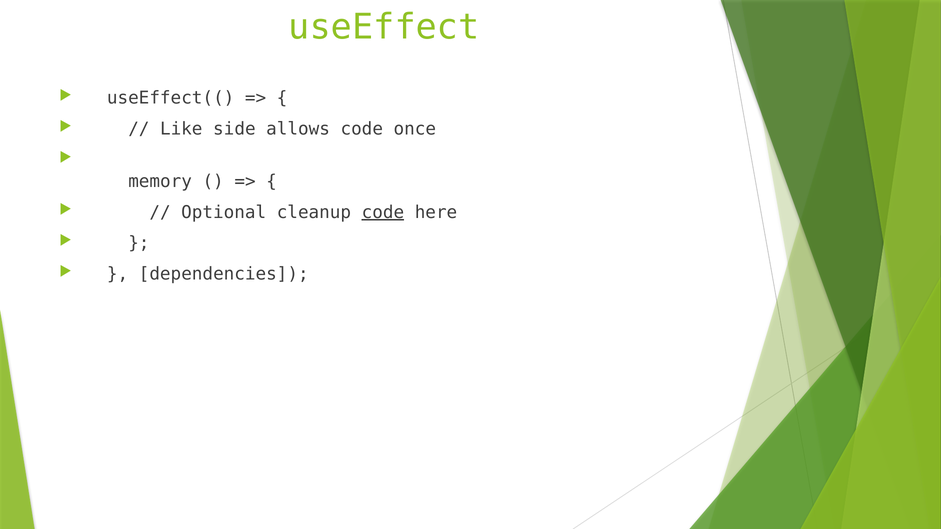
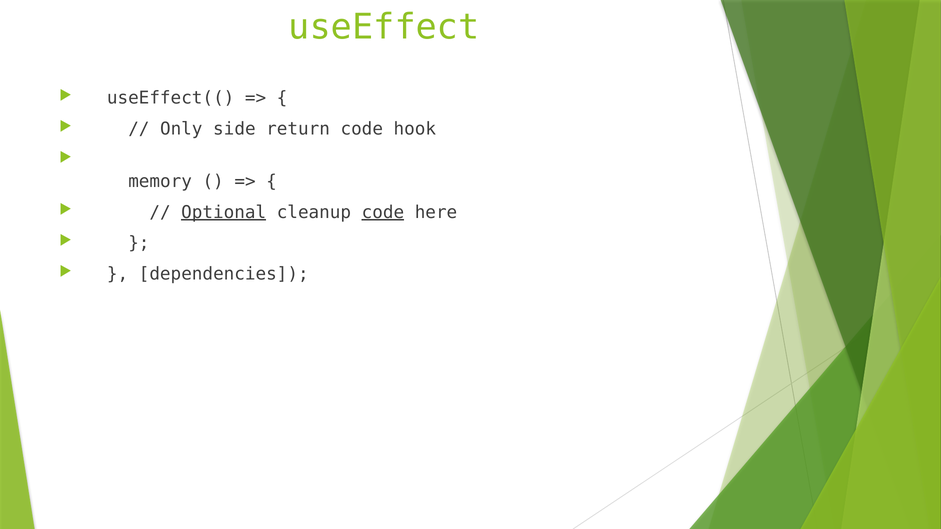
Like: Like -> Only (181, 129)
allows: allows -> return (298, 129)
once: once -> hook (415, 129)
Optional underline: none -> present (224, 212)
